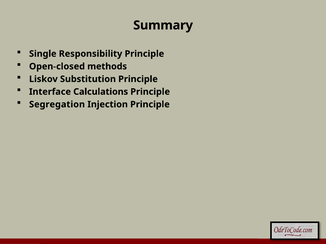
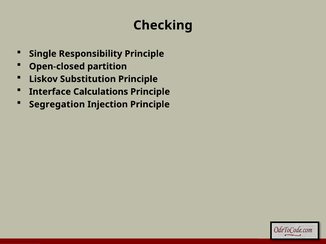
Summary: Summary -> Checking (163, 25)
methods: methods -> partition (107, 67)
